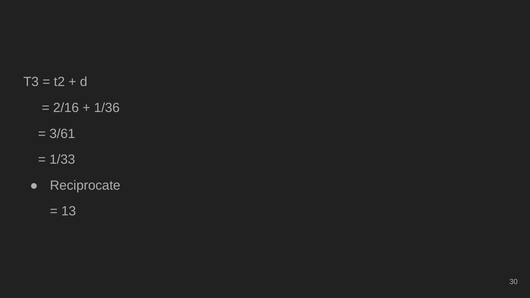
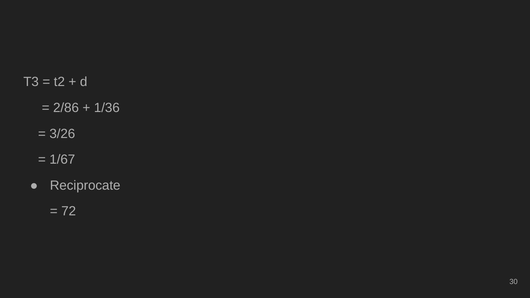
2/16: 2/16 -> 2/86 (66, 108)
3/61: 3/61 -> 3/26 (62, 134)
1/33: 1/33 -> 1/67 (62, 160)
13: 13 -> 72 (69, 211)
